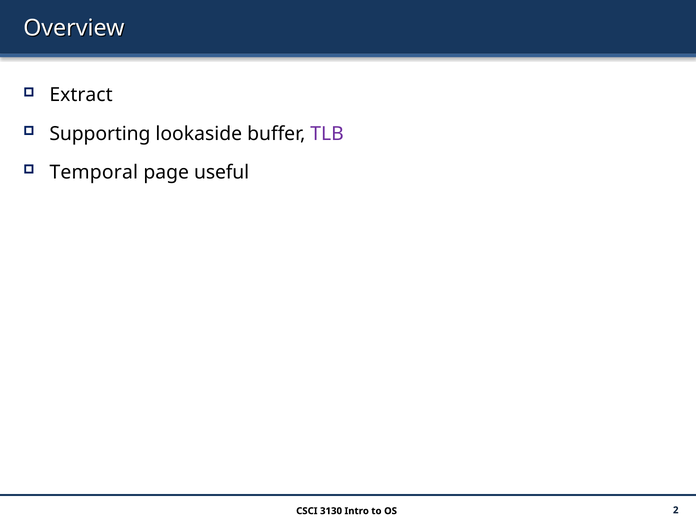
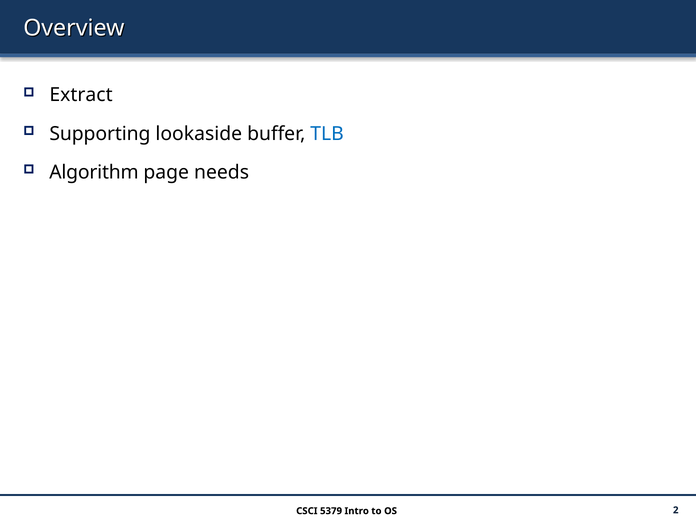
TLB colour: purple -> blue (327, 134)
Temporal: Temporal -> Algorithm (94, 172)
useful: useful -> needs (222, 172)
3130: 3130 -> 5379 (331, 511)
